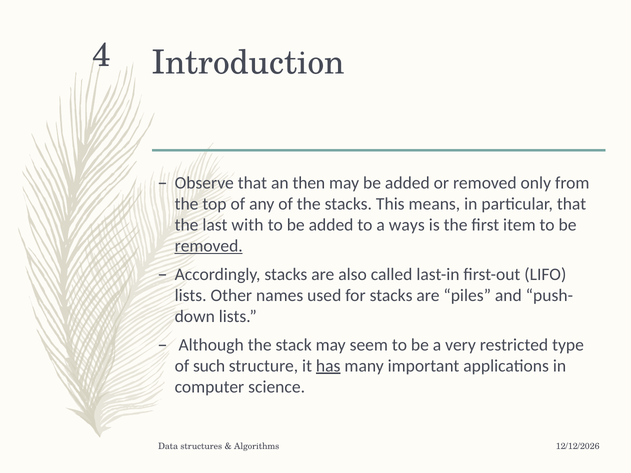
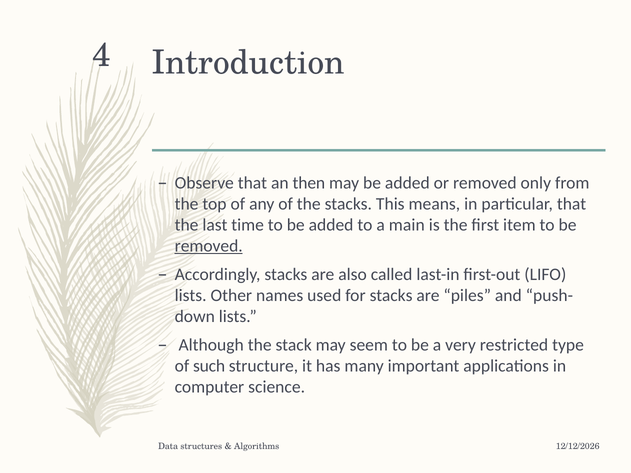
with: with -> time (248, 225)
ways: ways -> main (407, 225)
has underline: present -> none (328, 366)
